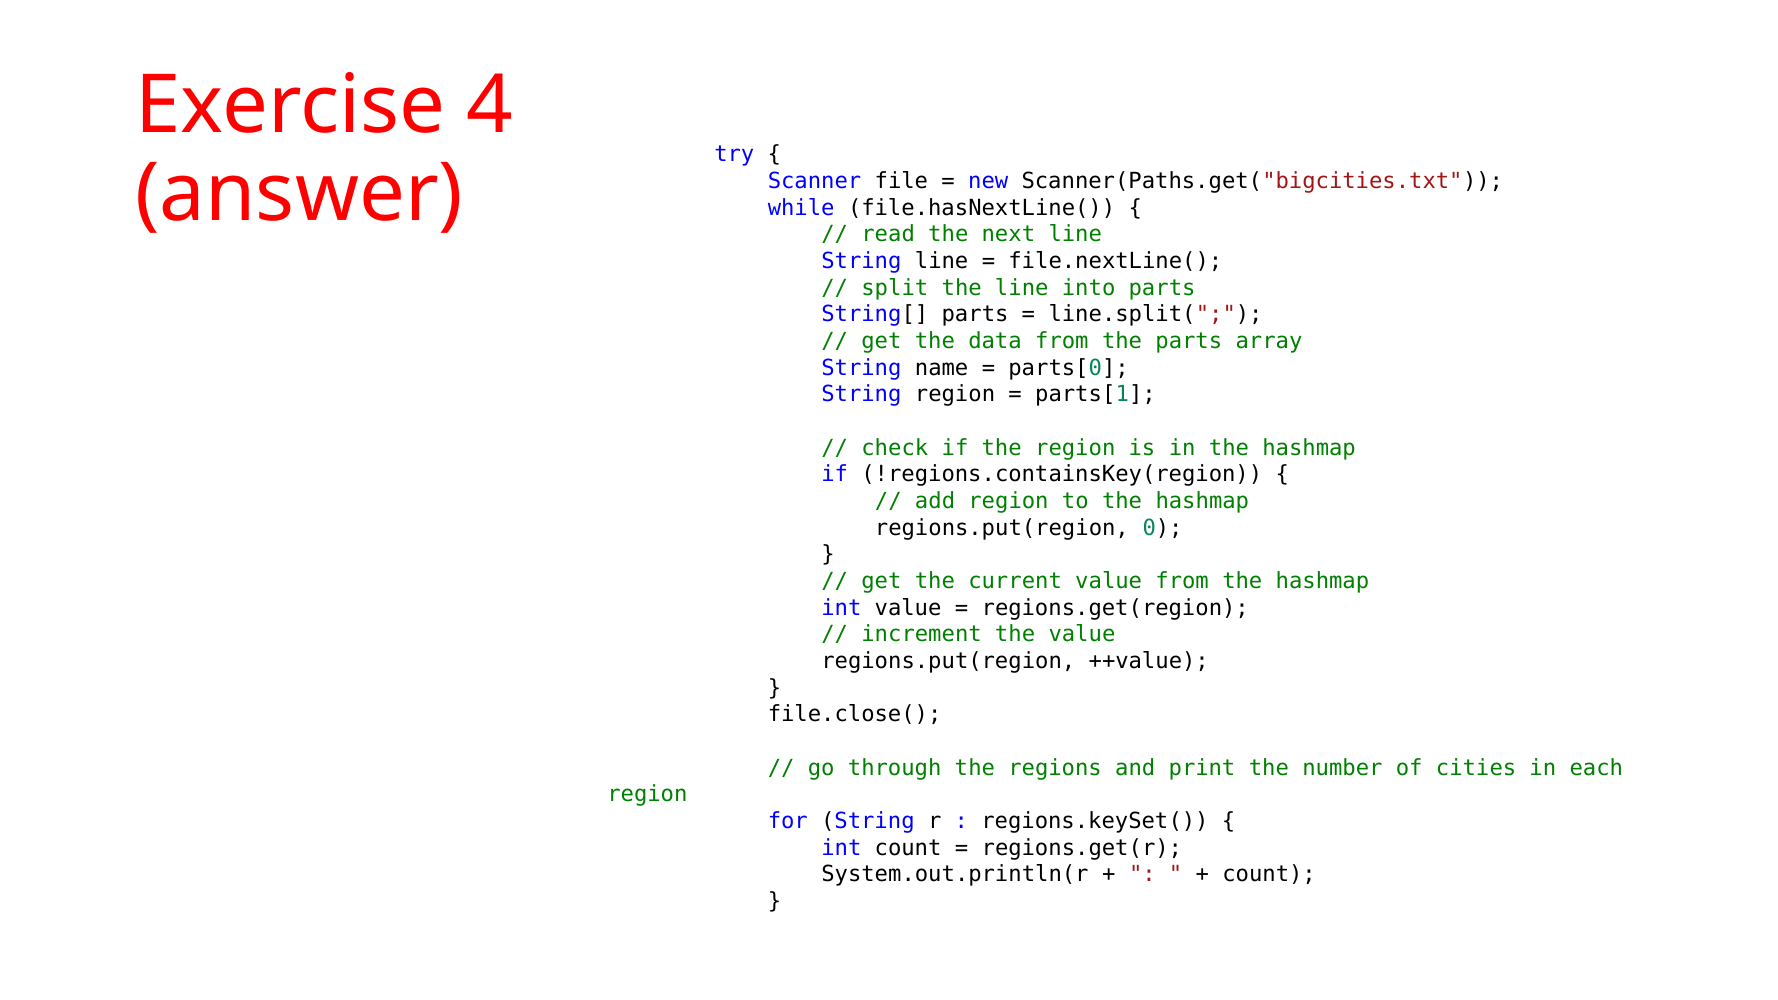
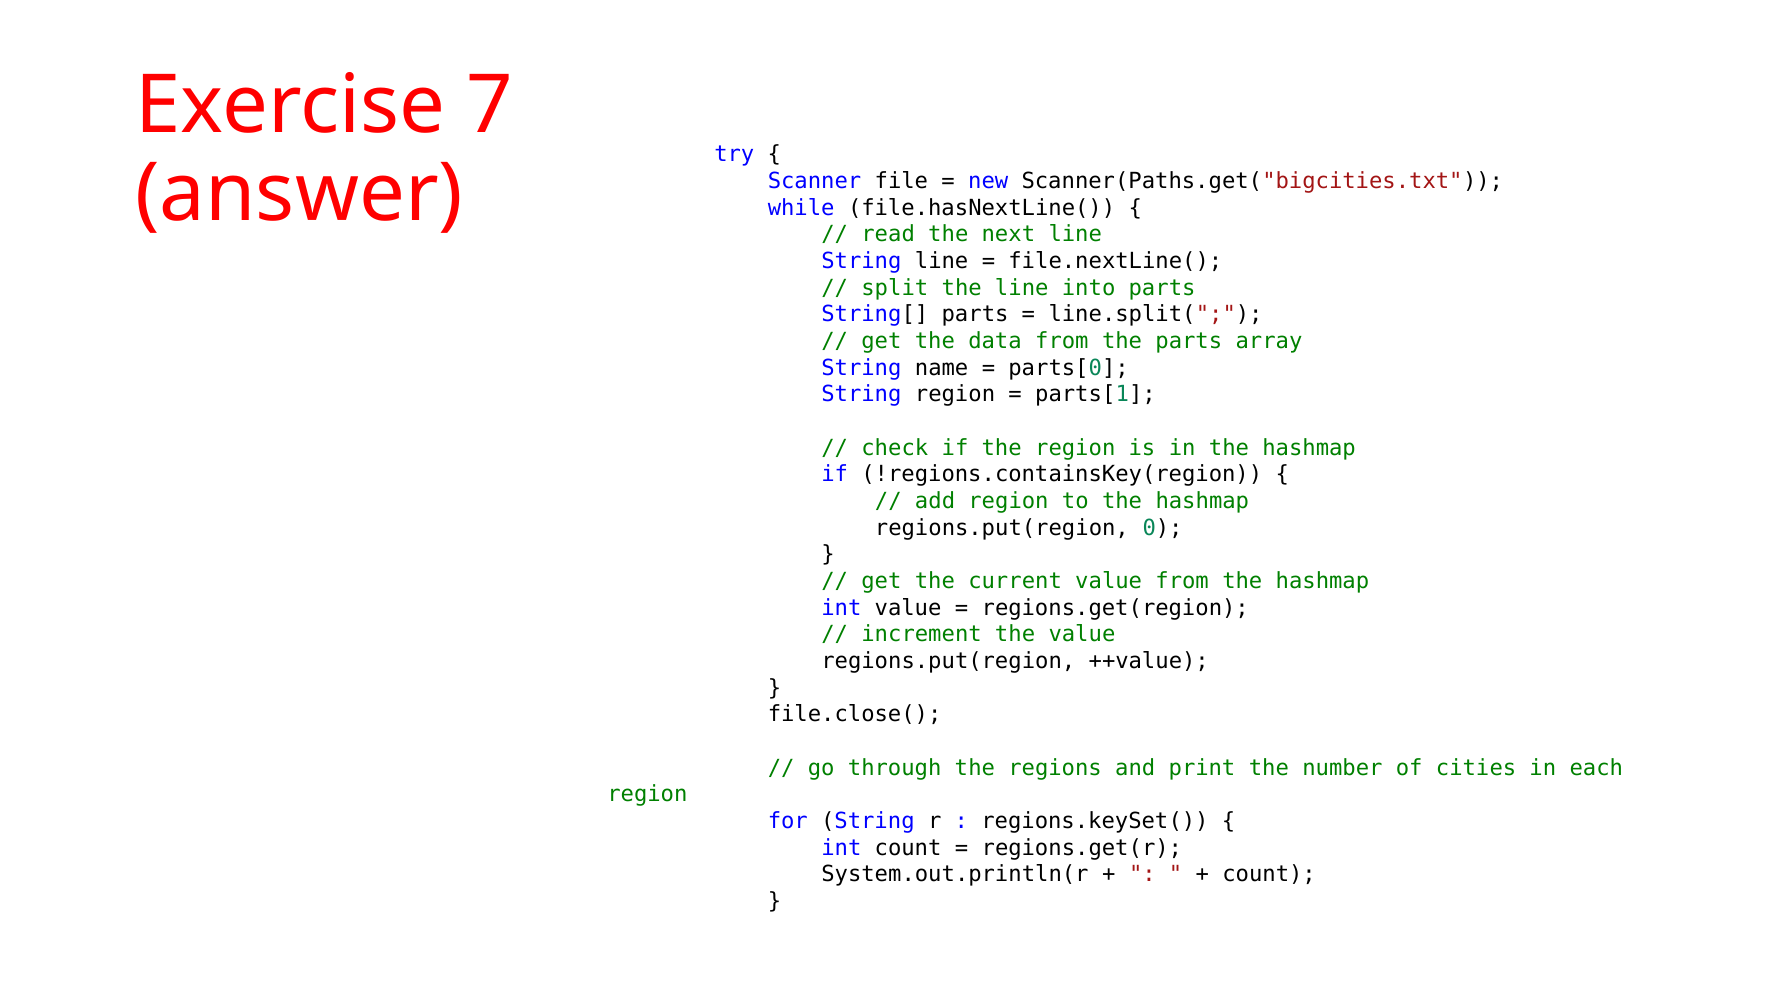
4: 4 -> 7 (490, 105)
